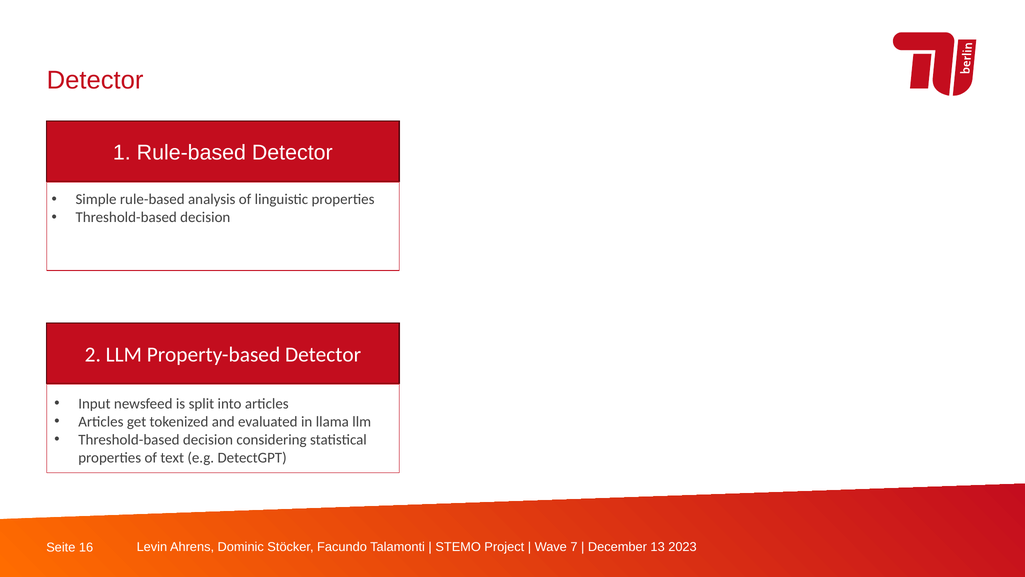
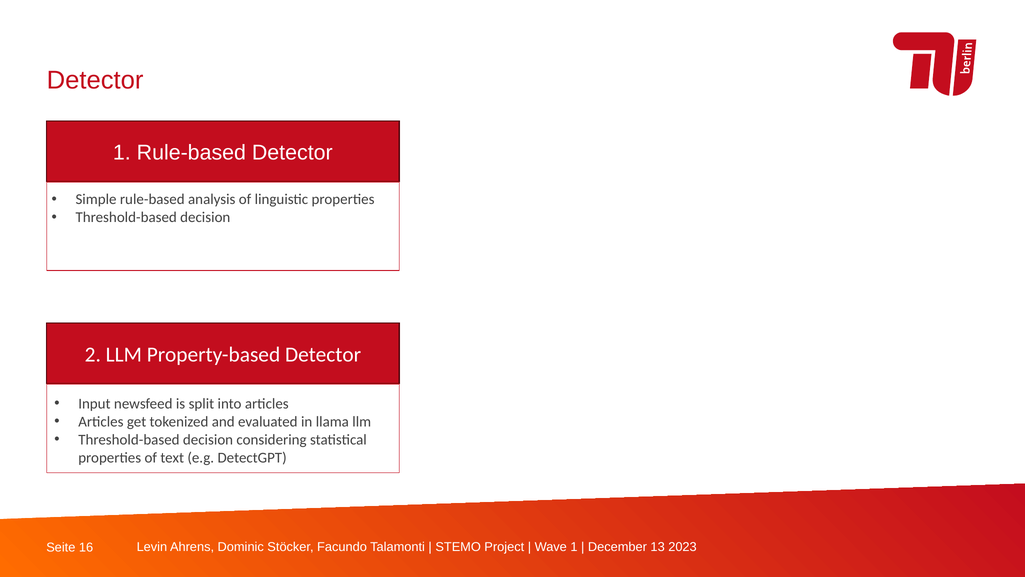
7: 7 -> 1 (574, 547)
